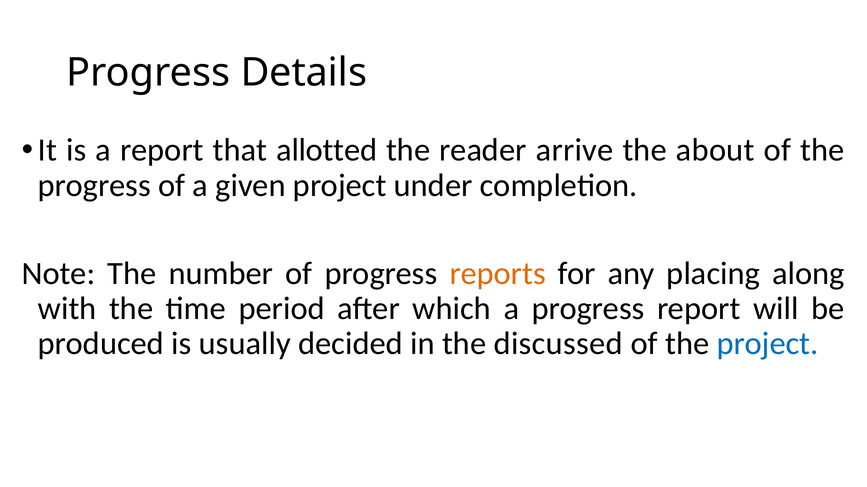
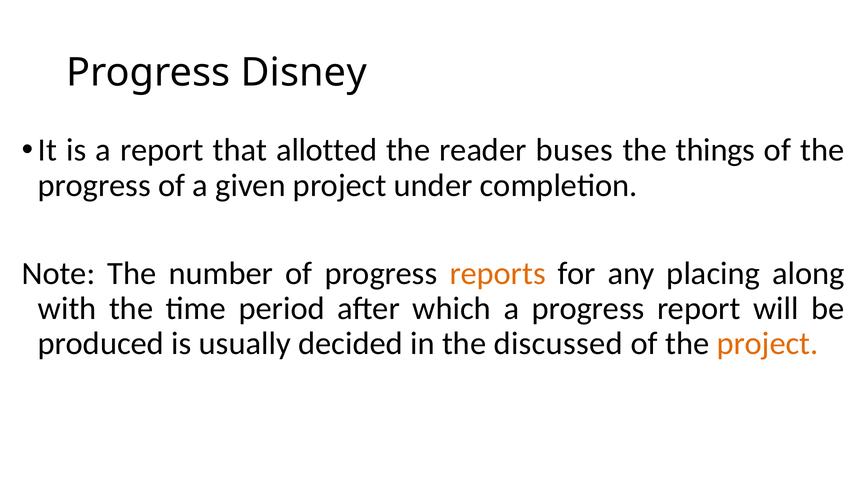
Details: Details -> Disney (304, 73)
arrive: arrive -> buses (575, 150)
about: about -> things (715, 150)
project colour: blue -> orange (768, 344)
